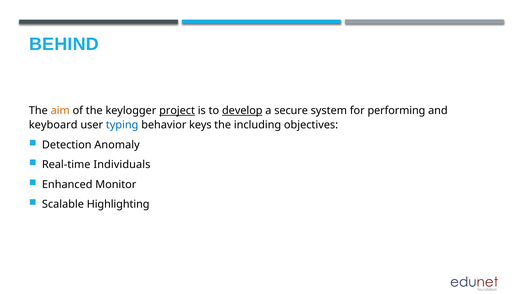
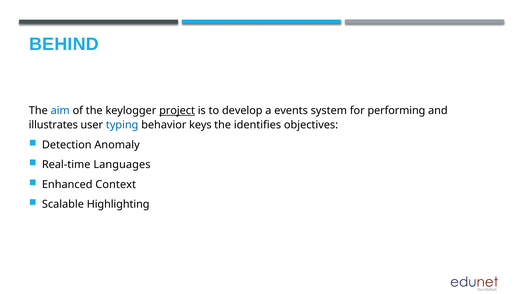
aim colour: orange -> blue (60, 111)
develop underline: present -> none (242, 111)
secure: secure -> events (291, 111)
keyboard: keyboard -> illustrates (53, 125)
including: including -> identifies (258, 125)
Individuals: Individuals -> Languages (122, 165)
Monitor: Monitor -> Context (116, 185)
